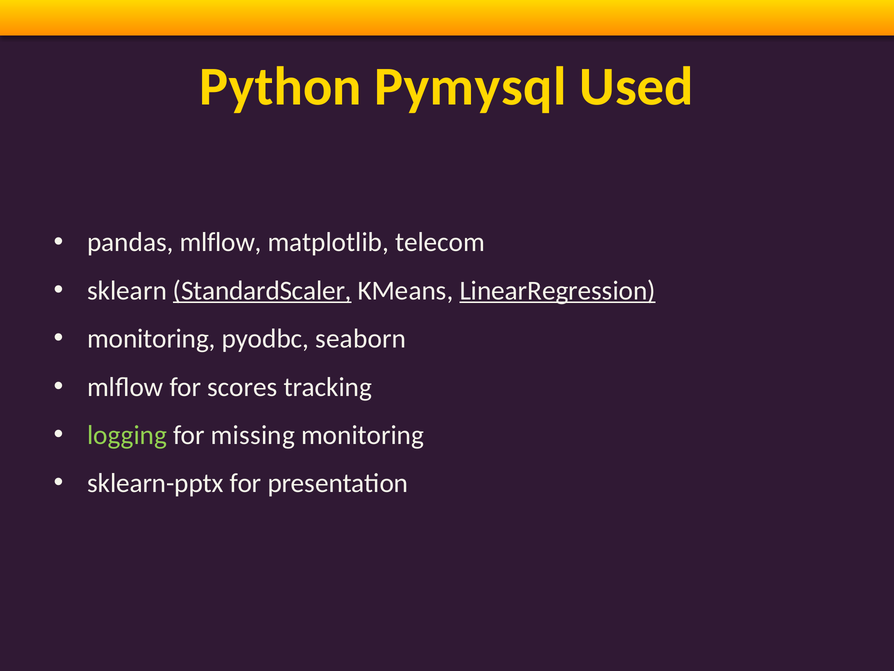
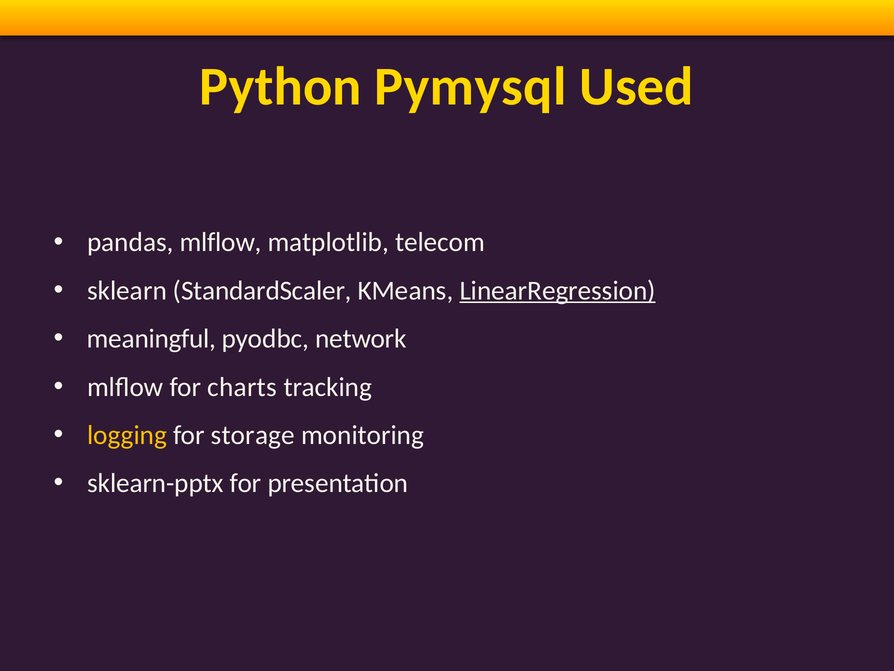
StandardScaler underline: present -> none (262, 290)
monitoring: monitoring -> meaningful (151, 339)
seaborn: seaborn -> network (361, 339)
scores: scores -> charts (242, 387)
logging colour: light green -> yellow (127, 435)
missing: missing -> storage (253, 435)
